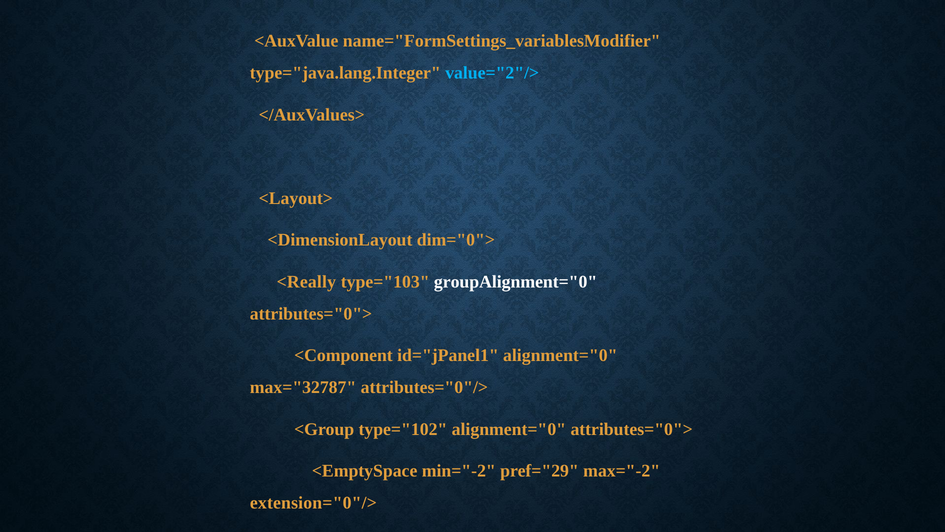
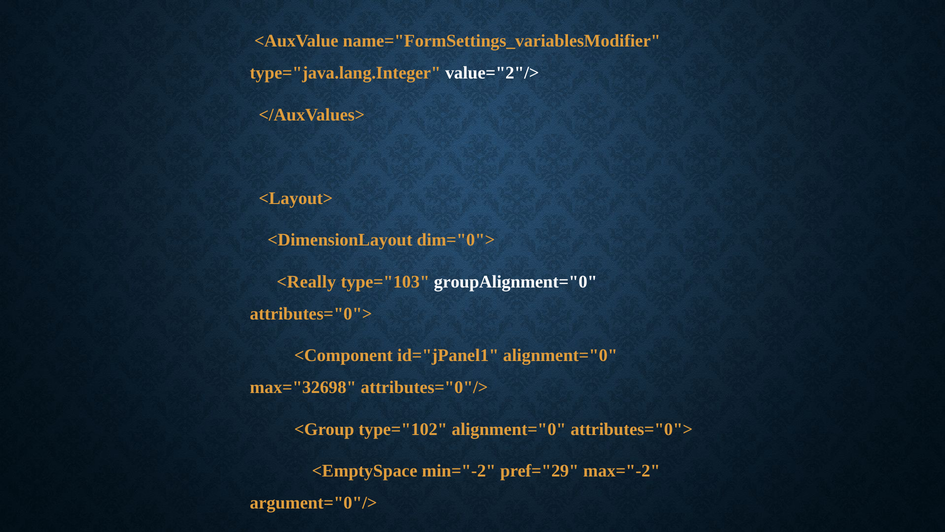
value="2"/> colour: light blue -> white (492, 73)
max="32787: max="32787 -> max="32698 (303, 387)
extension="0"/>: extension="0"/> -> argument="0"/> (313, 503)
